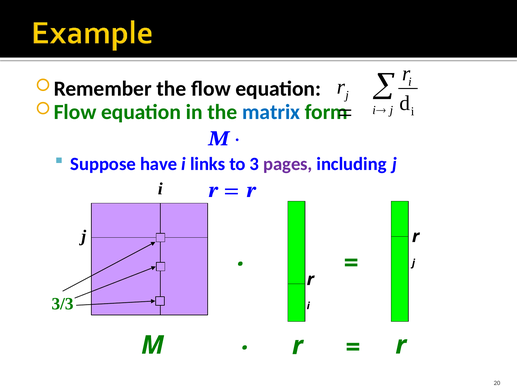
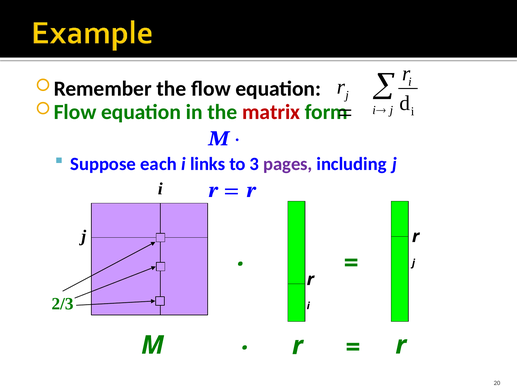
matrix colour: blue -> red (271, 112)
have: have -> each (159, 164)
3/3: 3/3 -> 2/3 (63, 304)
